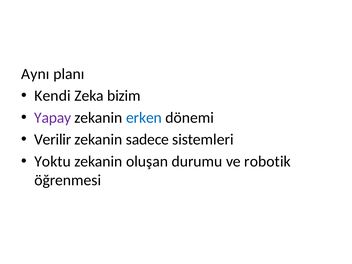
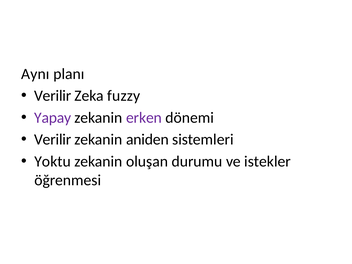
Kendi: Kendi -> Verilir (53, 96)
bizim: bizim -> fuzzy (124, 96)
erken colour: blue -> purple (144, 118)
sadece: sadece -> aniden (147, 140)
robotik: robotik -> istekler (268, 161)
